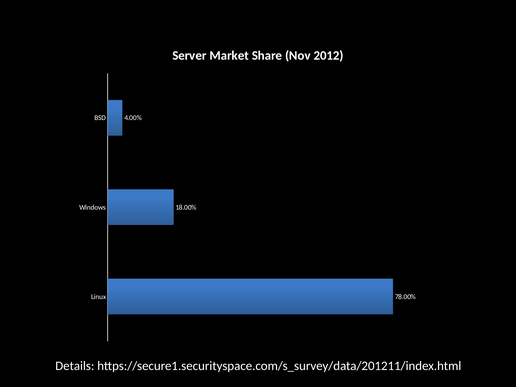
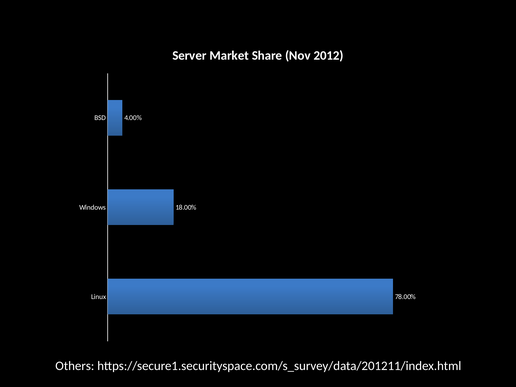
Details: Details -> Others (75, 366)
